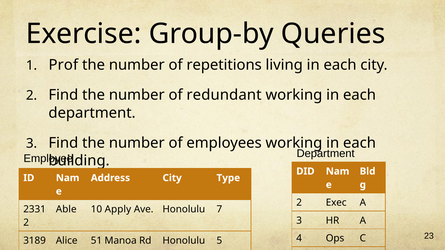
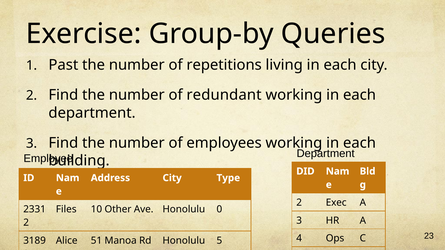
Prof: Prof -> Past (63, 65)
Able: Able -> Files (66, 209)
Apply: Apply -> Other (118, 209)
7: 7 -> 0 (219, 209)
